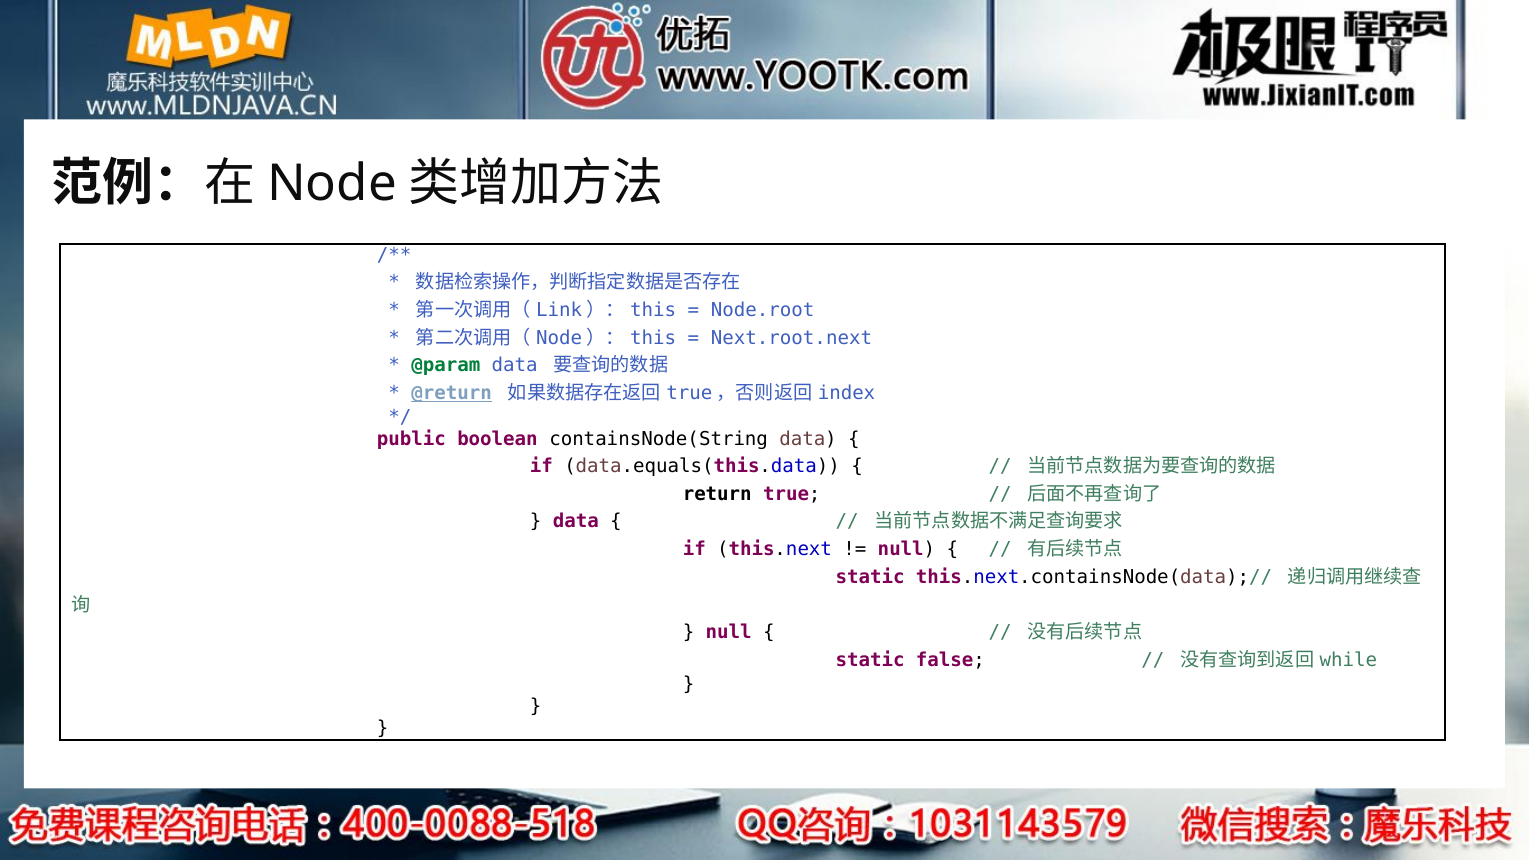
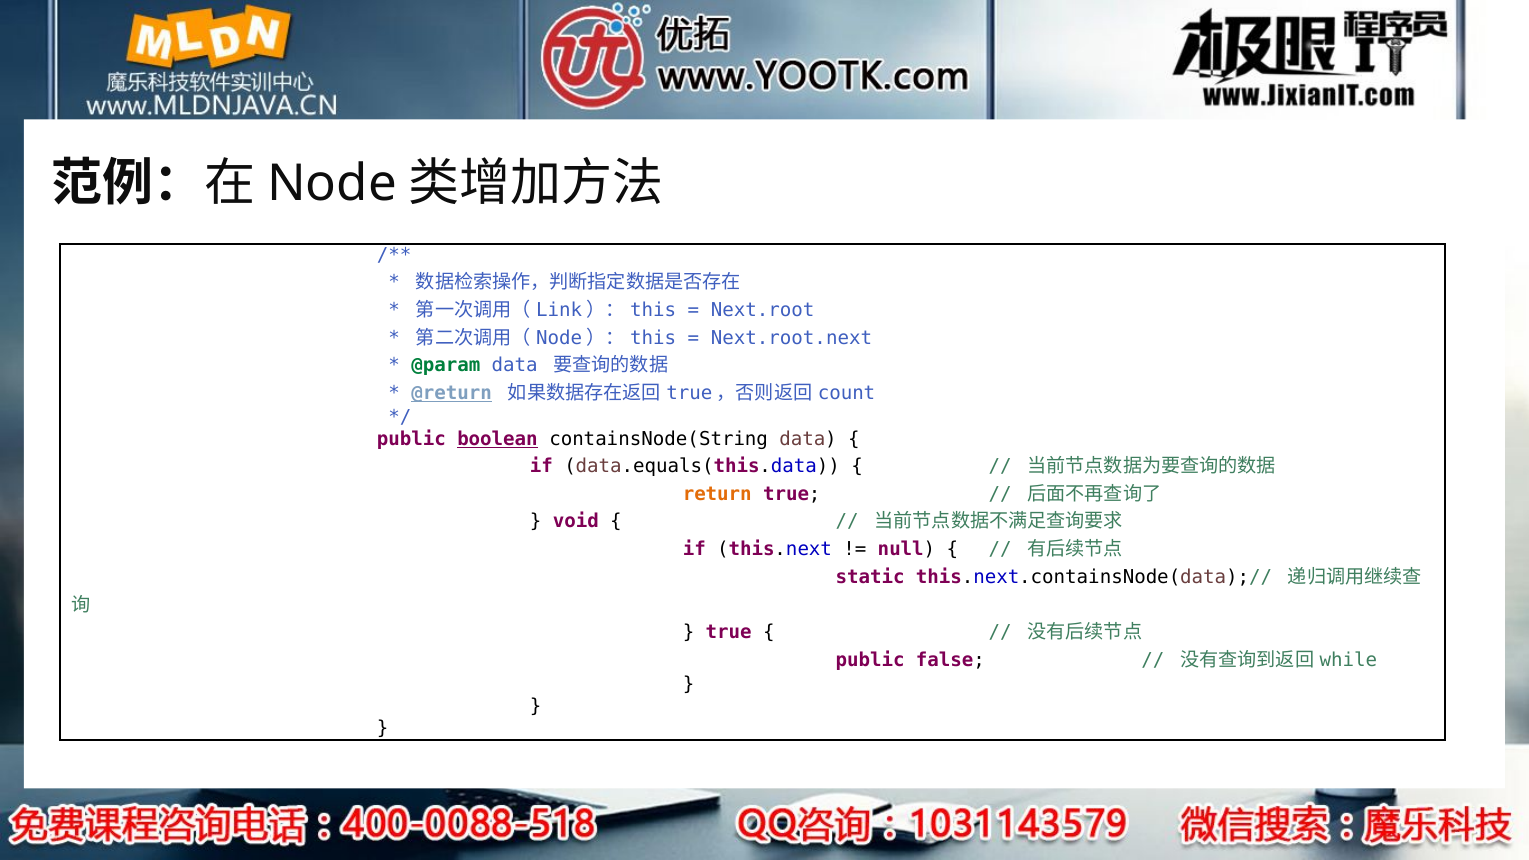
Node.root: Node.root -> Next.root (763, 310)
index: index -> count (847, 393)
boolean underline: none -> present (497, 439)
return colour: black -> orange (717, 494)
data: data -> void (576, 522)
null: null -> true (729, 633)
static: static -> public (870, 660)
